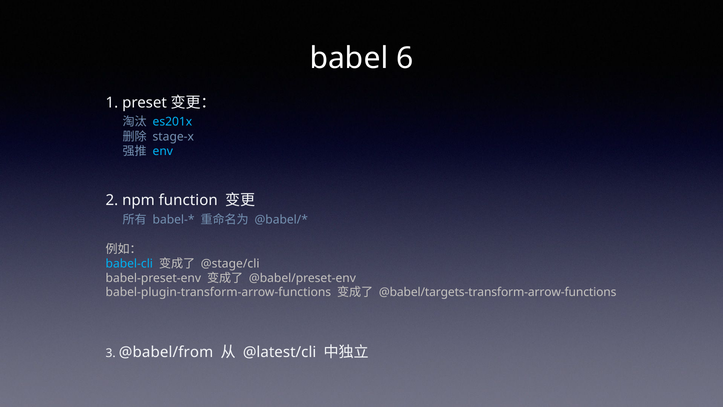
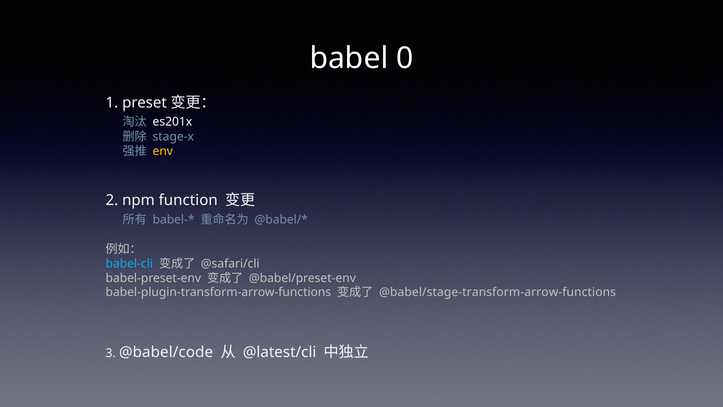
6: 6 -> 0 (405, 58)
es201x colour: light blue -> white (172, 122)
env colour: light blue -> yellow (163, 151)
@stage/cli: @stage/cli -> @safari/cli (230, 263)
@babel/targets-transform-arrow-functions: @babel/targets-transform-arrow-functions -> @babel/stage-transform-arrow-functions (498, 292)
@babel/from: @babel/from -> @babel/code (166, 352)
